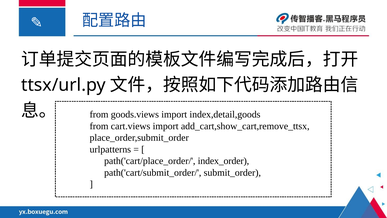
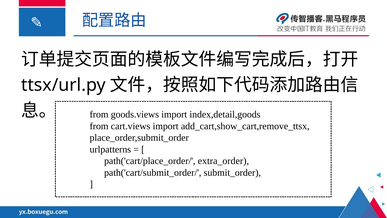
index_order: index_order -> extra_order (223, 161)
